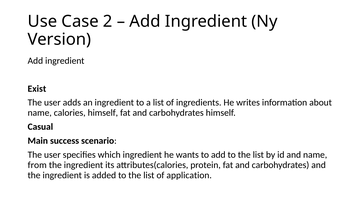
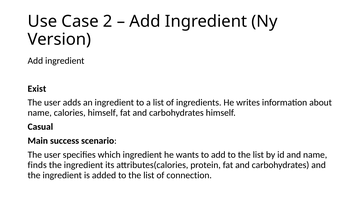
from: from -> finds (37, 165)
application: application -> connection (189, 175)
